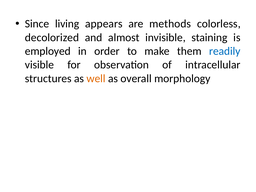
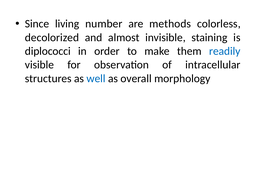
appears: appears -> number (104, 24)
employed: employed -> diplococci (48, 51)
well colour: orange -> blue (96, 78)
